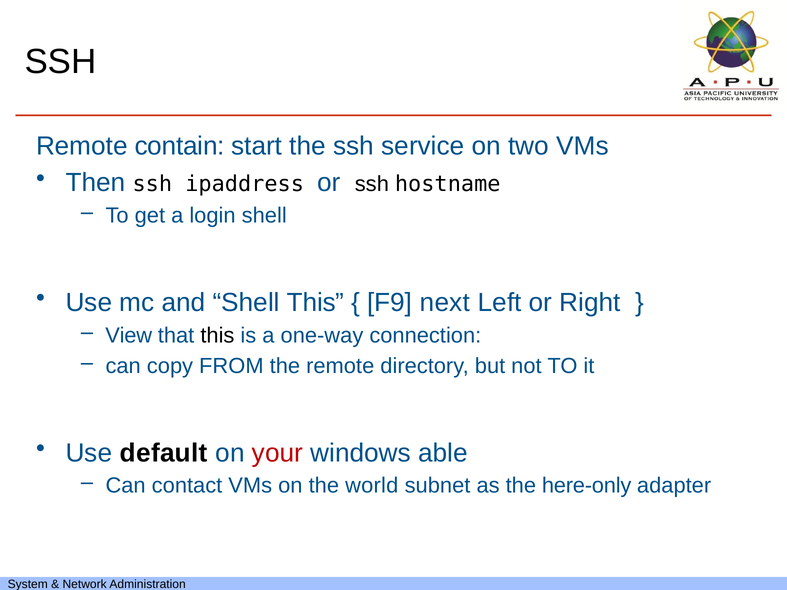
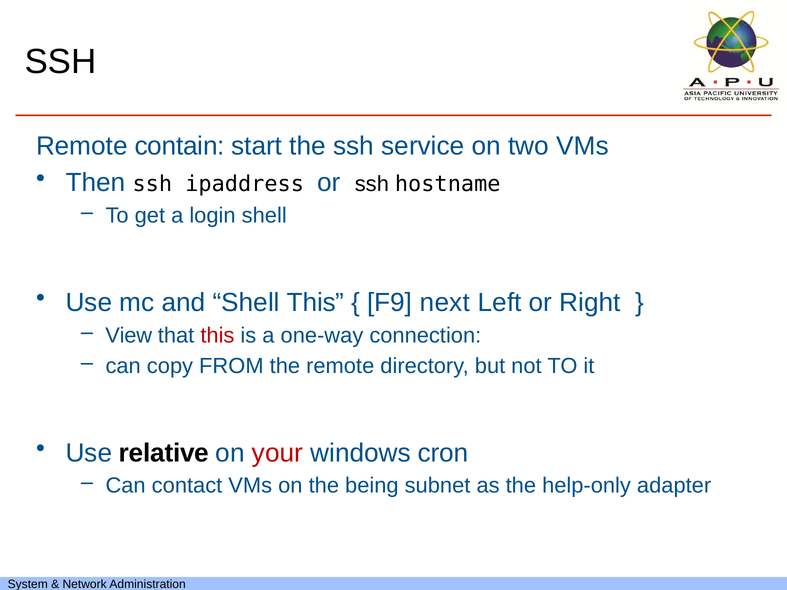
this colour: black -> red (217, 336)
default: default -> relative (164, 453)
able: able -> cron (443, 453)
world: world -> being (372, 486)
here-only: here-only -> help-only (587, 486)
